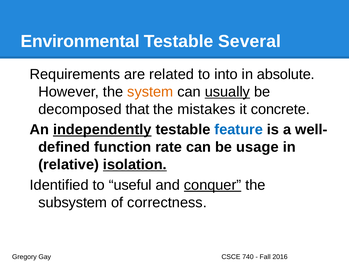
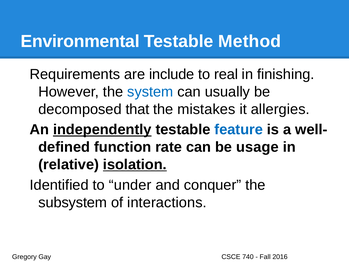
Several: Several -> Method (250, 41)
related: related -> include (172, 74)
into: into -> real (226, 74)
absolute: absolute -> finishing (286, 74)
system colour: orange -> blue (150, 92)
usually underline: present -> none (227, 92)
concrete: concrete -> allergies (280, 109)
useful: useful -> under (130, 185)
conquer underline: present -> none (213, 185)
correctness: correctness -> interactions (167, 202)
